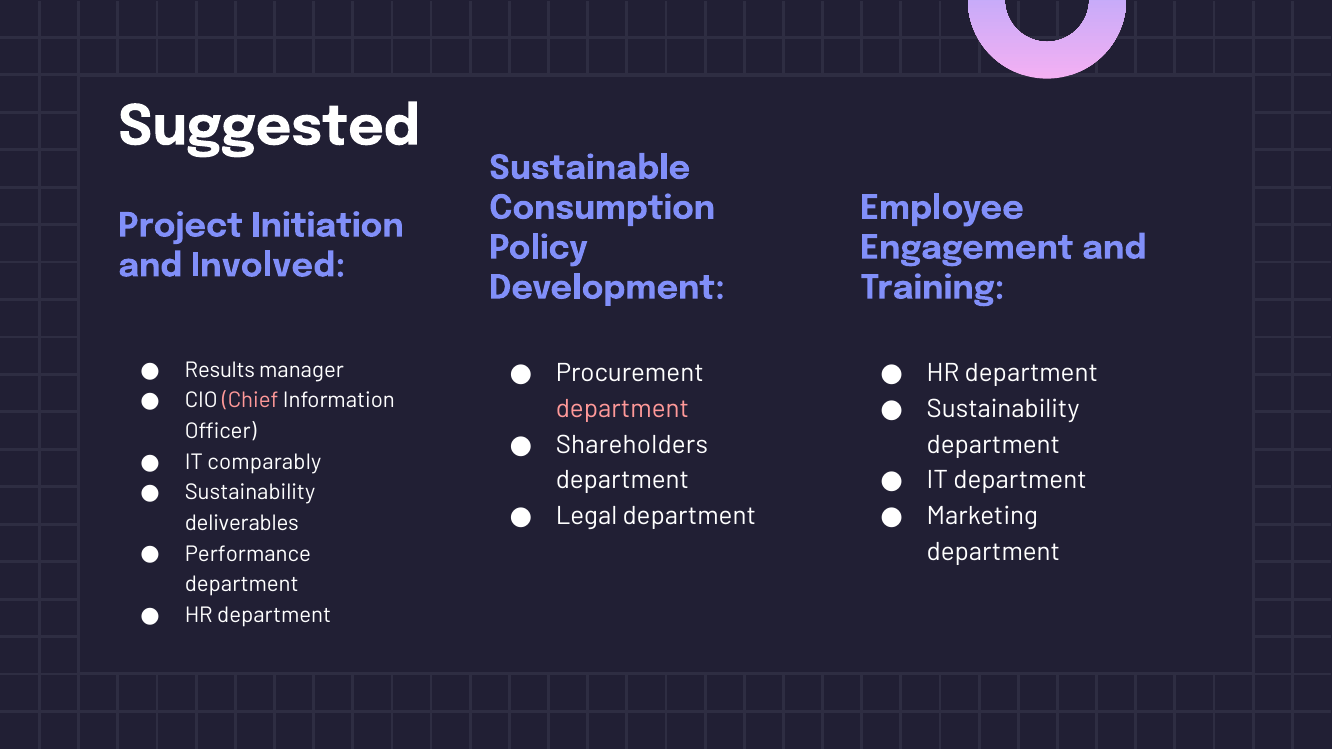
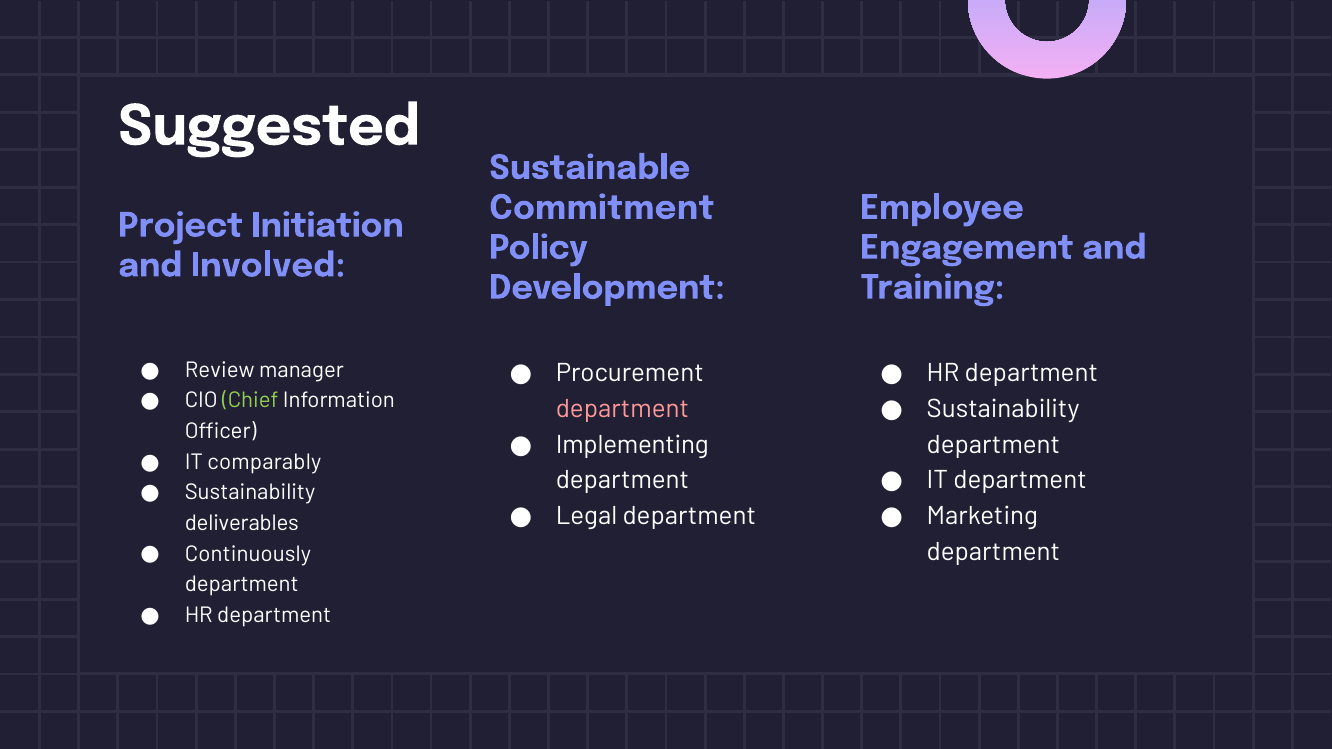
Consumption: Consumption -> Commitment (602, 208)
Results: Results -> Review (220, 370)
Chief colour: pink -> light green (250, 401)
Shareholders: Shareholders -> Implementing (632, 445)
Performance: Performance -> Continuously (248, 554)
